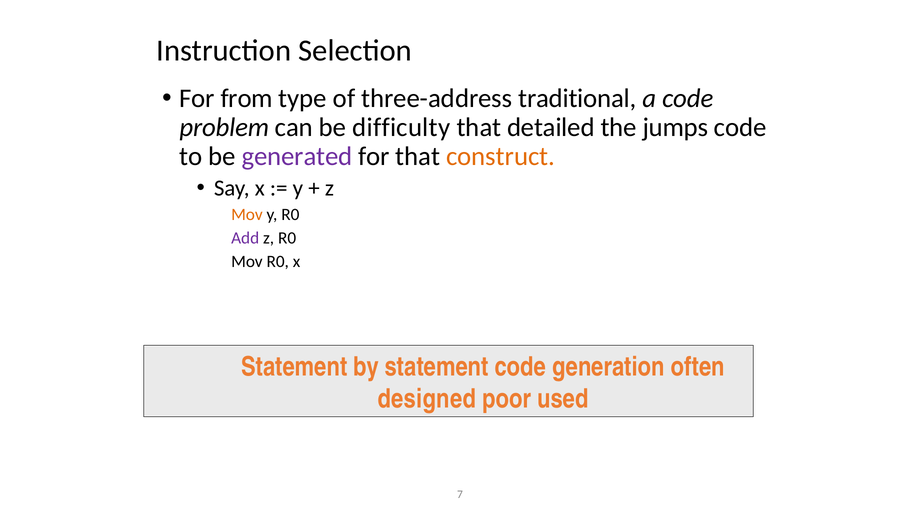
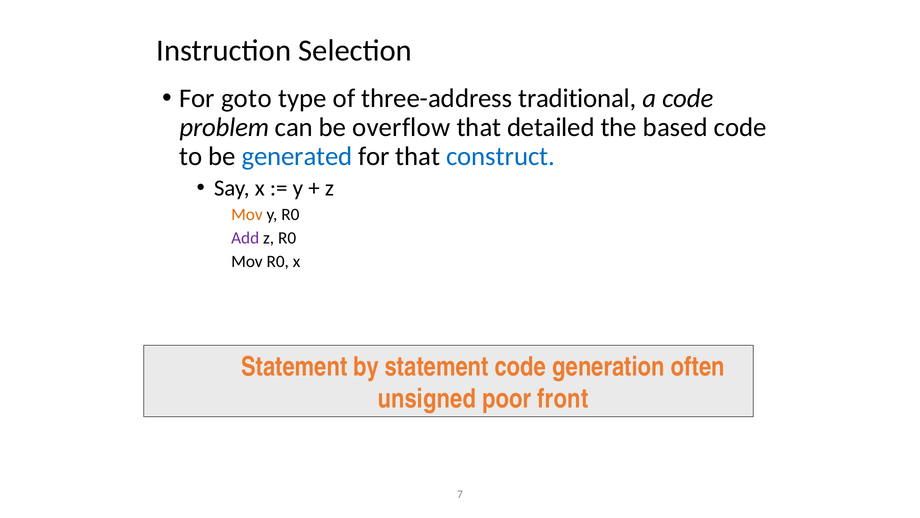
from: from -> goto (246, 98)
difficulty: difficulty -> overflow (401, 127)
jumps: jumps -> based (675, 127)
generated colour: purple -> blue (297, 156)
construct colour: orange -> blue (501, 156)
designed: designed -> unsigned (427, 399)
used: used -> front (563, 399)
